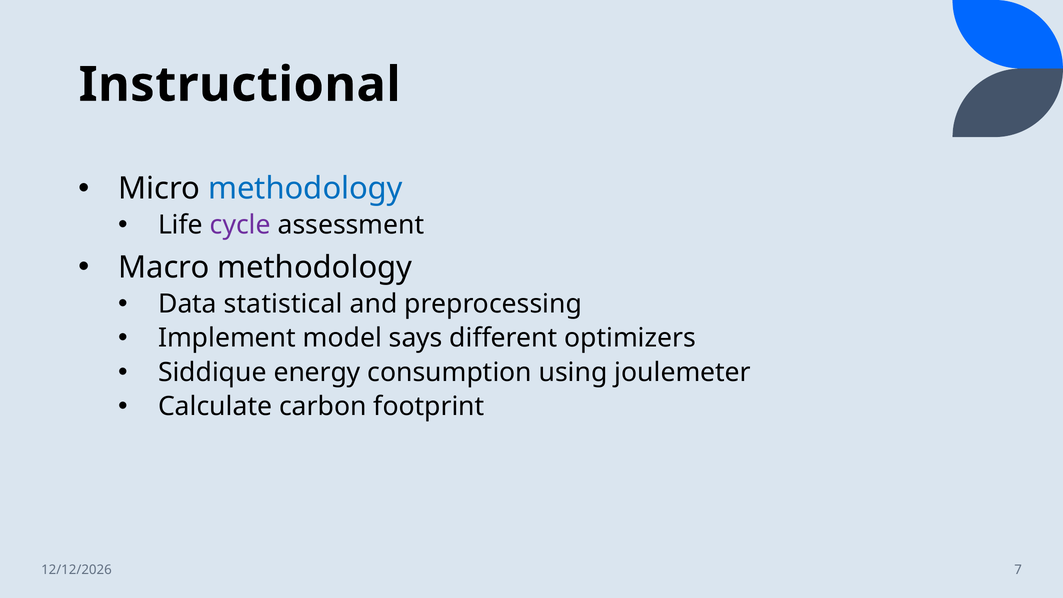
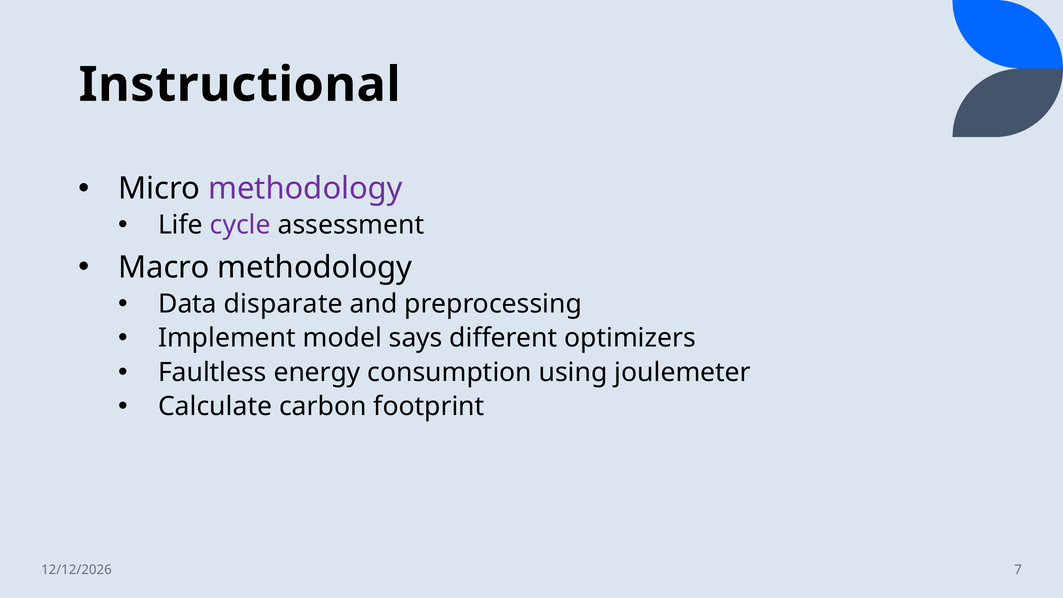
methodology colour: blue -> purple (305, 188)
statistical: statistical -> disparate (283, 304)
Siddique: Siddique -> Faultless (212, 372)
